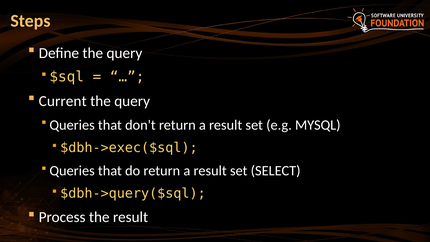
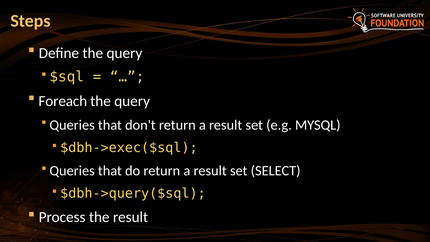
Current: Current -> Foreach (63, 101)
